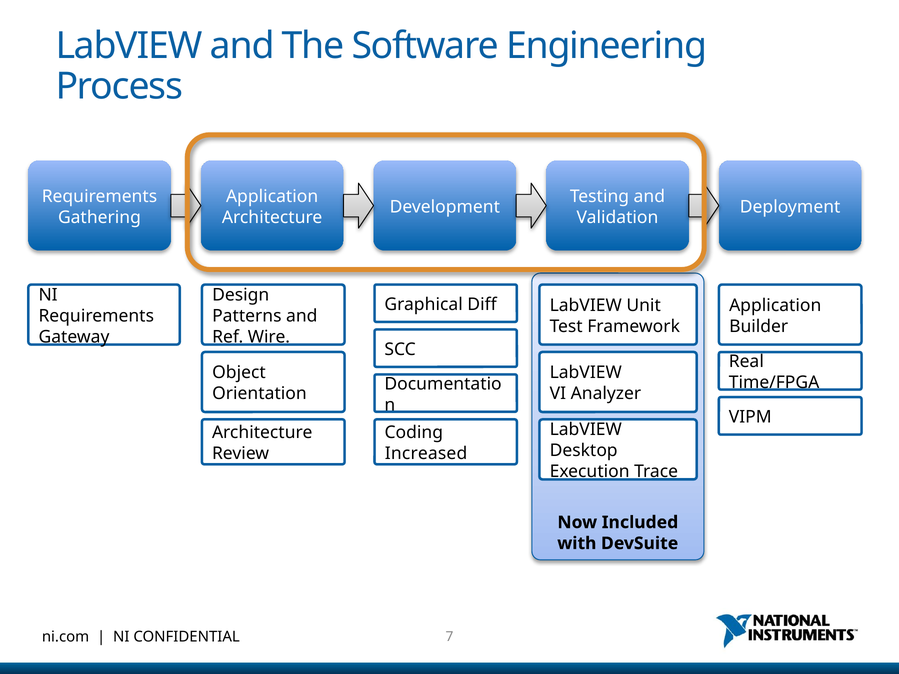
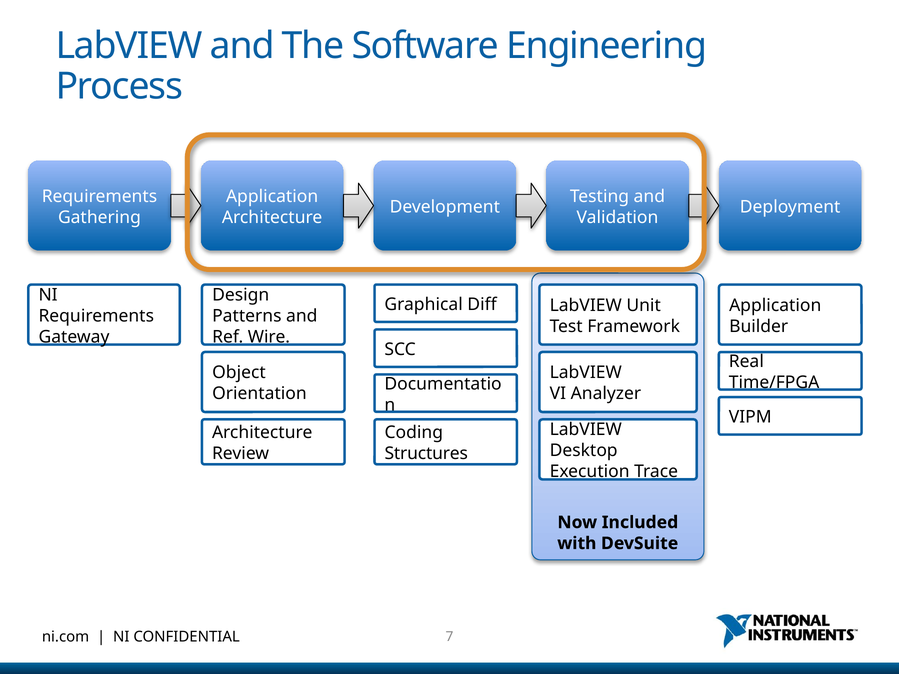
Increased: Increased -> Structures (426, 454)
